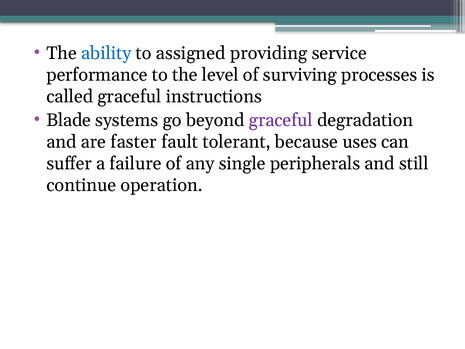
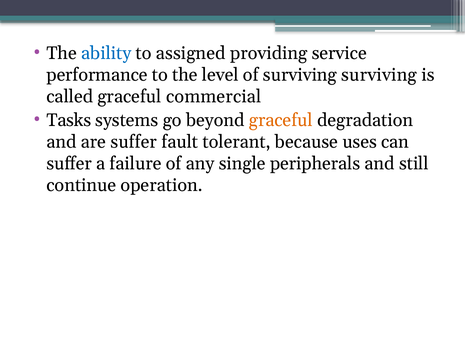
surviving processes: processes -> surviving (379, 75)
instructions: instructions -> commercial (214, 96)
Blade: Blade -> Tasks (69, 120)
graceful colour: purple -> orange (281, 120)
are faster: faster -> suffer (134, 142)
